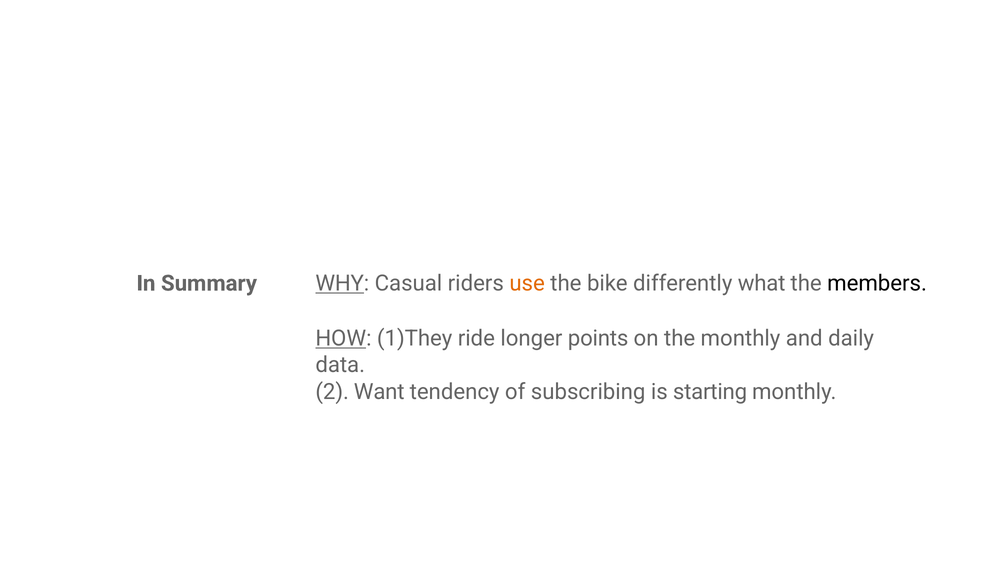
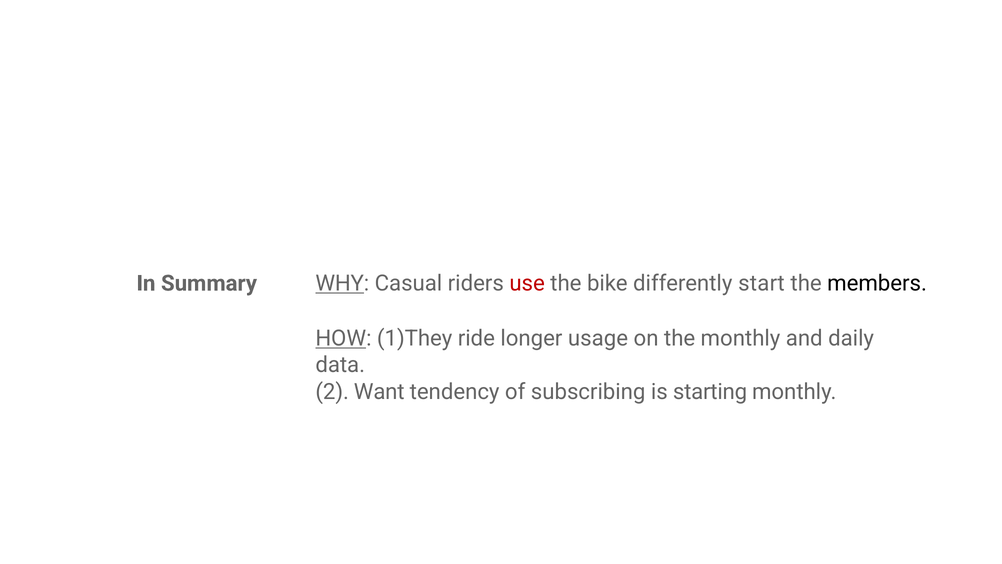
use colour: orange -> red (527, 283)
what: what -> start (761, 283)
points: points -> usage (598, 338)
